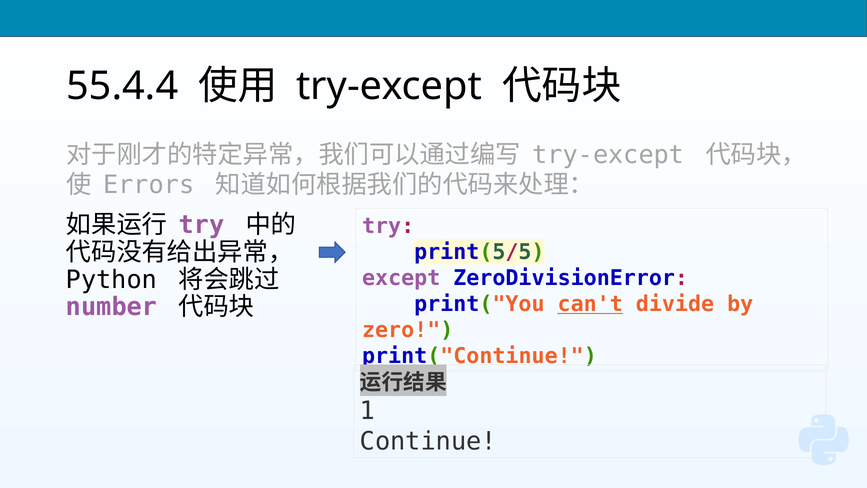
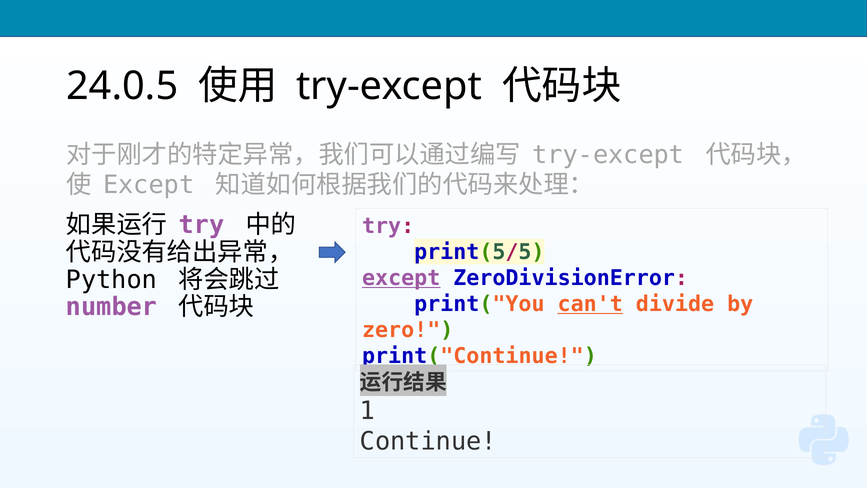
55.4.4: 55.4.4 -> 24.0.5 (122, 86)
Errors: Errors -> Except (149, 185)
except underline: none -> present (401, 278)
